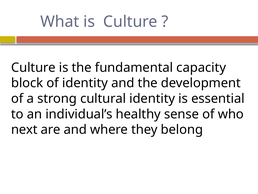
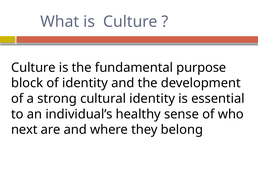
capacity: capacity -> purpose (201, 67)
